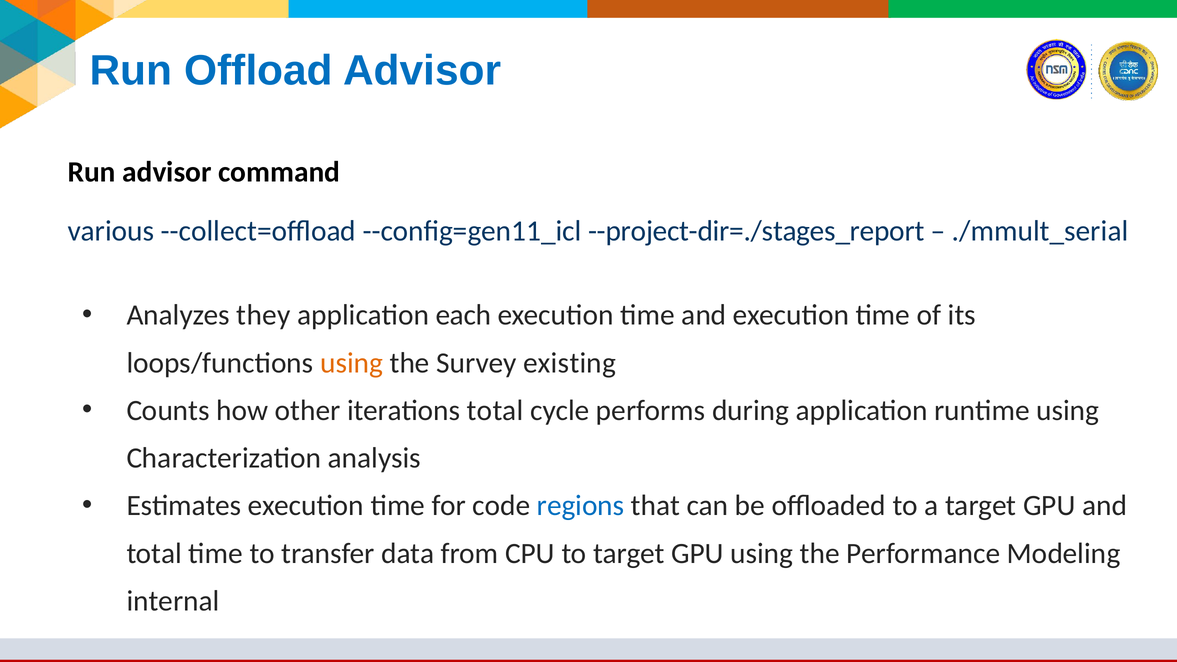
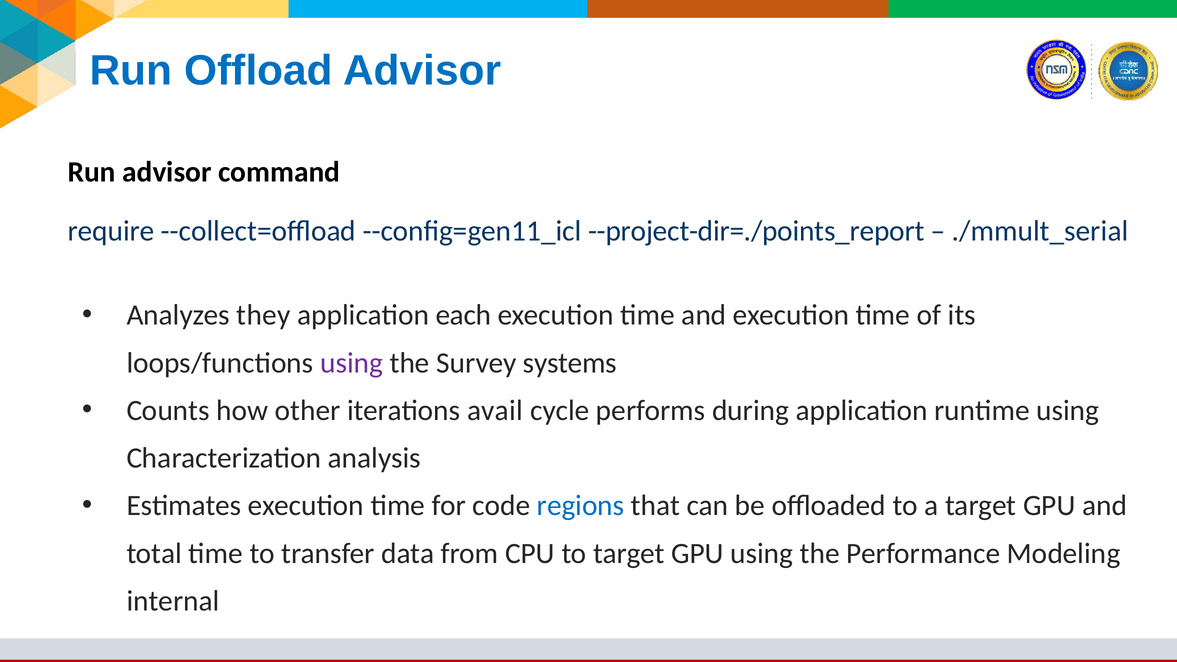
various: various -> require (111, 231)
--project-dir=./stages_report: --project-dir=./stages_report -> --project-dir=./points_report (756, 231)
using colour: orange -> purple (352, 363)
existing: existing -> systems (570, 363)
iterations total: total -> avail (495, 411)
